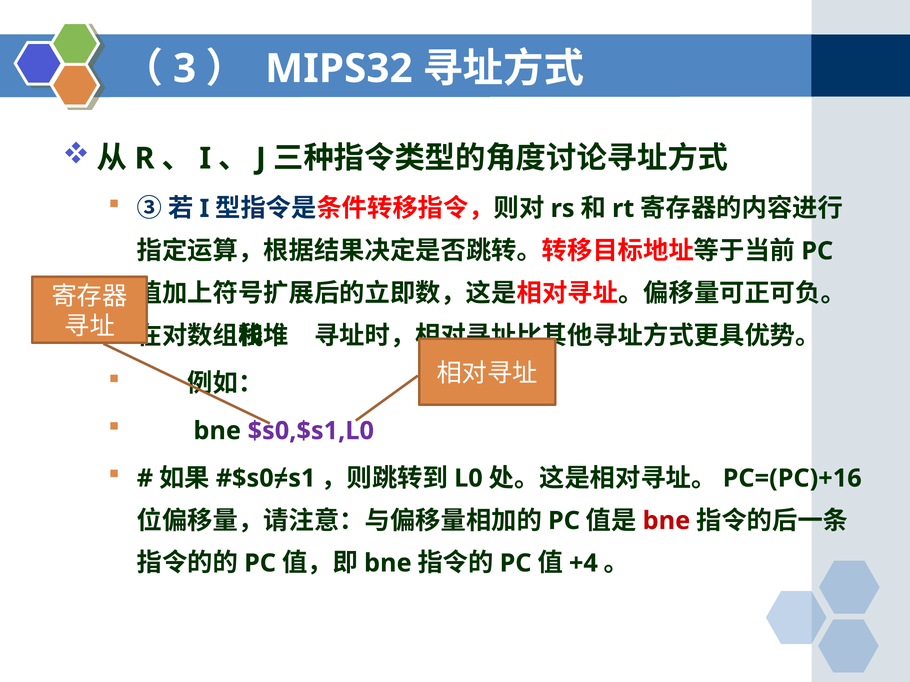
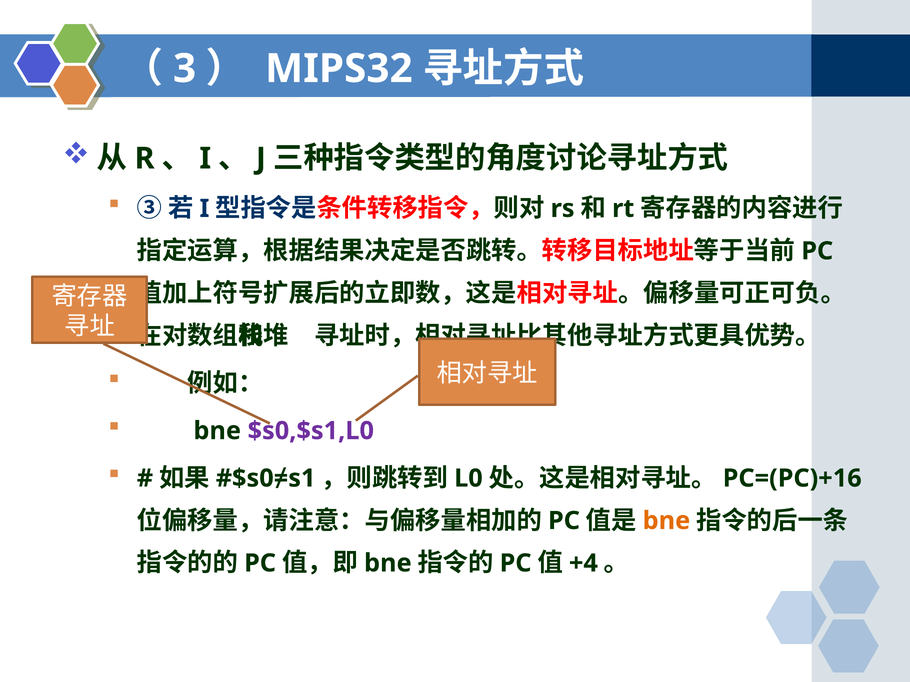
bne colour: red -> orange (666, 521)
